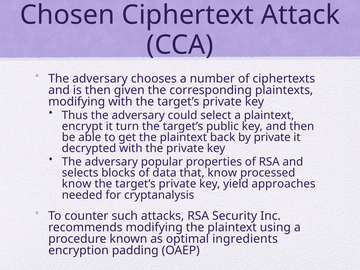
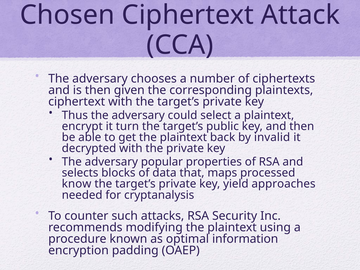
modifying: modifying -> ciphertext (77, 102)
by private: private -> invalid (272, 137)
that know: know -> maps (222, 173)
ingredients: ingredients -> information (245, 239)
